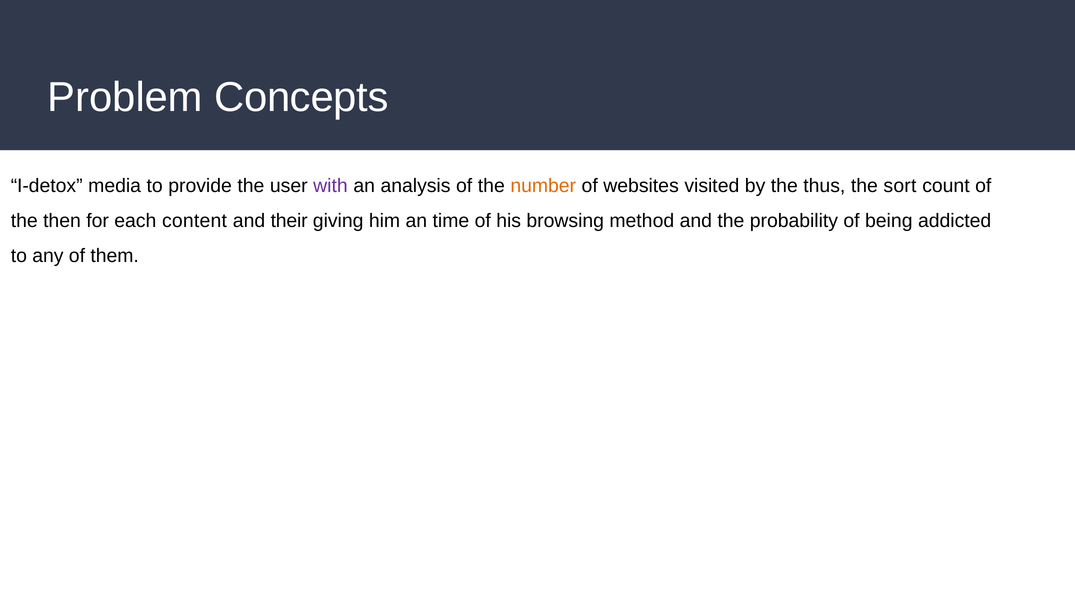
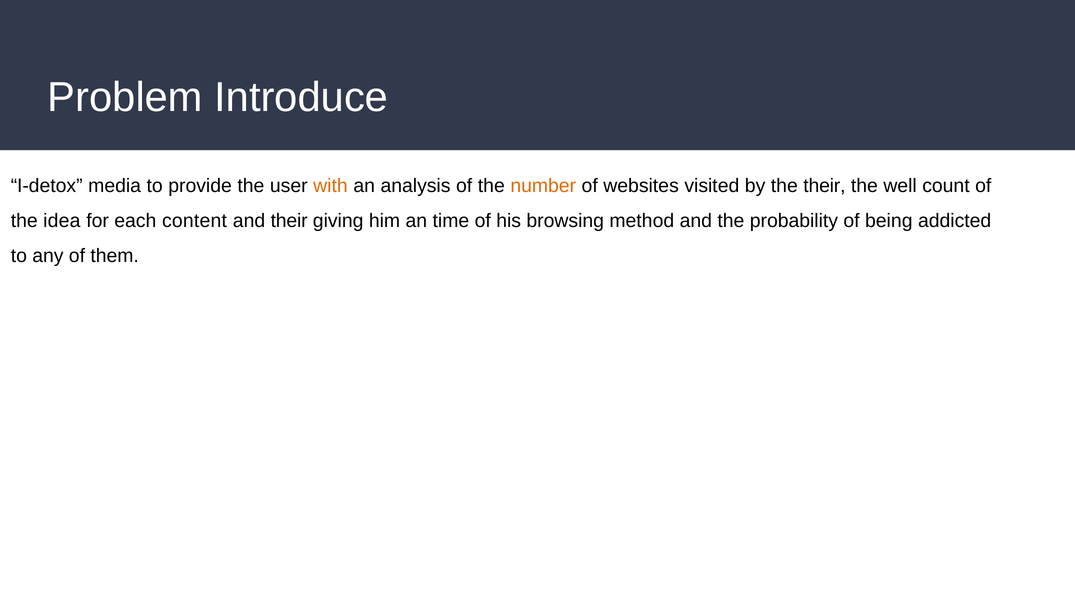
Concepts: Concepts -> Introduce (301, 98)
with colour: purple -> orange (330, 186)
the thus: thus -> their (824, 186)
sort: sort -> well (900, 186)
then: then -> idea (62, 221)
